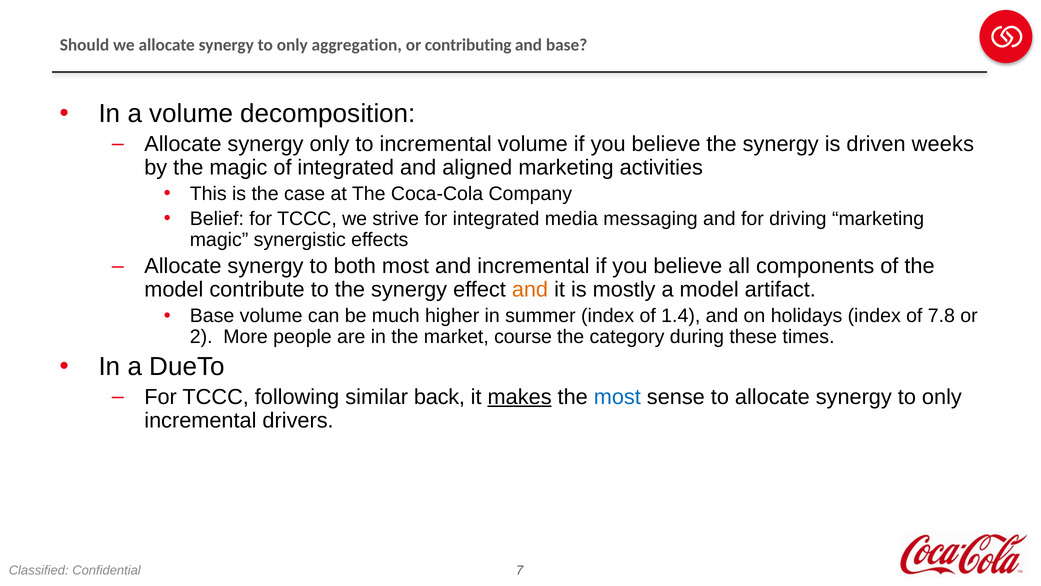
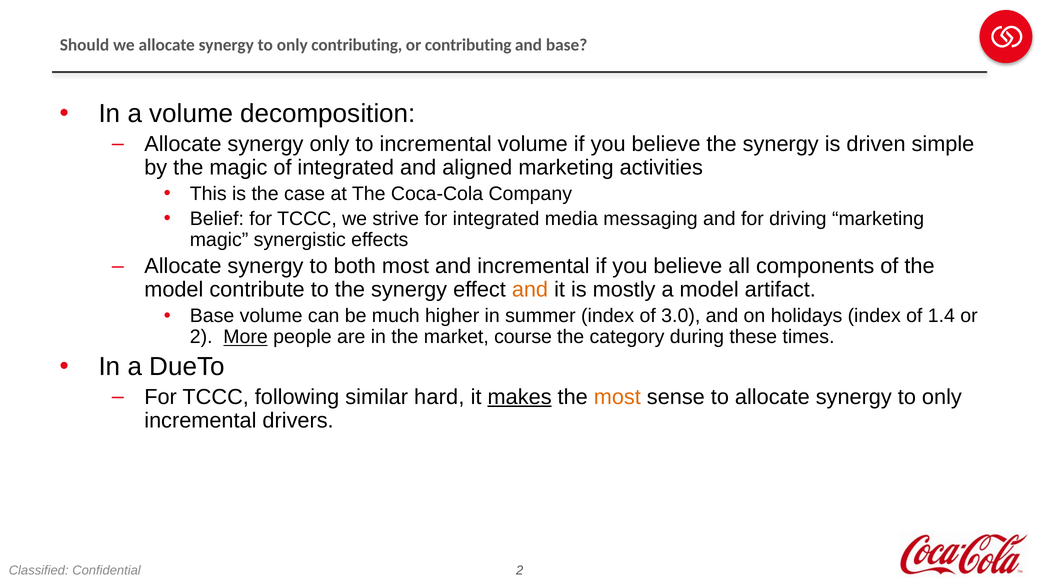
only aggregation: aggregation -> contributing (357, 45)
weeks: weeks -> simple (943, 144)
1.4: 1.4 -> 3.0 (681, 316)
7.8: 7.8 -> 1.4 (941, 316)
More underline: none -> present (246, 337)
back: back -> hard (439, 397)
most colour: blue -> orange (617, 397)
Confidential 7: 7 -> 2 (520, 570)
